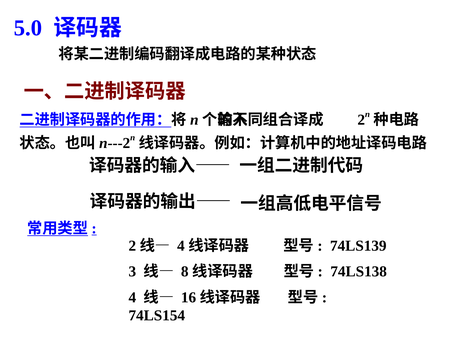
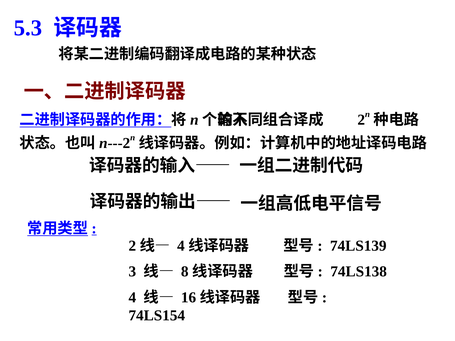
5.0: 5.0 -> 5.3 (28, 28)
